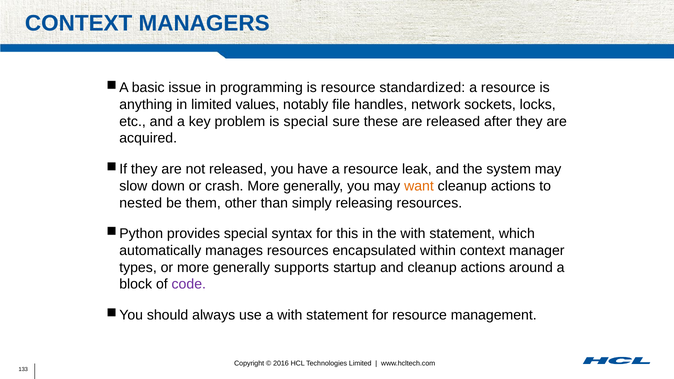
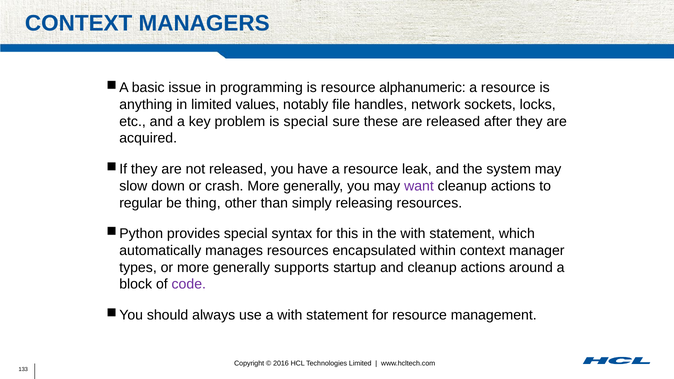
standardized: standardized -> alphanumeric (422, 88)
want colour: orange -> purple (419, 186)
nested: nested -> regular (141, 203)
them: them -> thing (203, 203)
